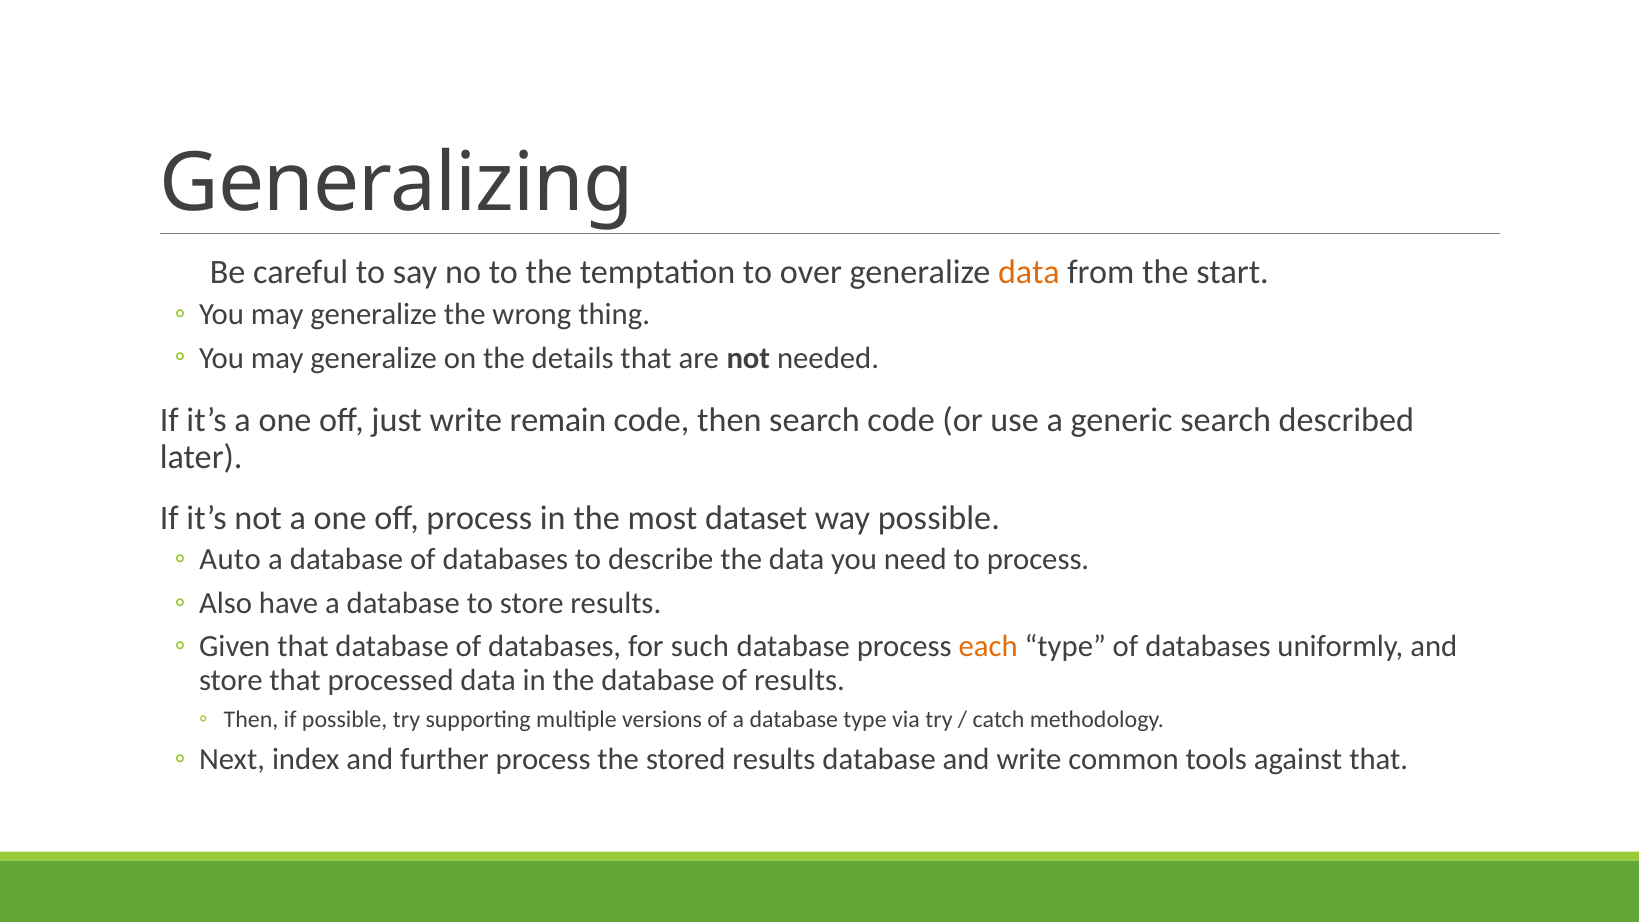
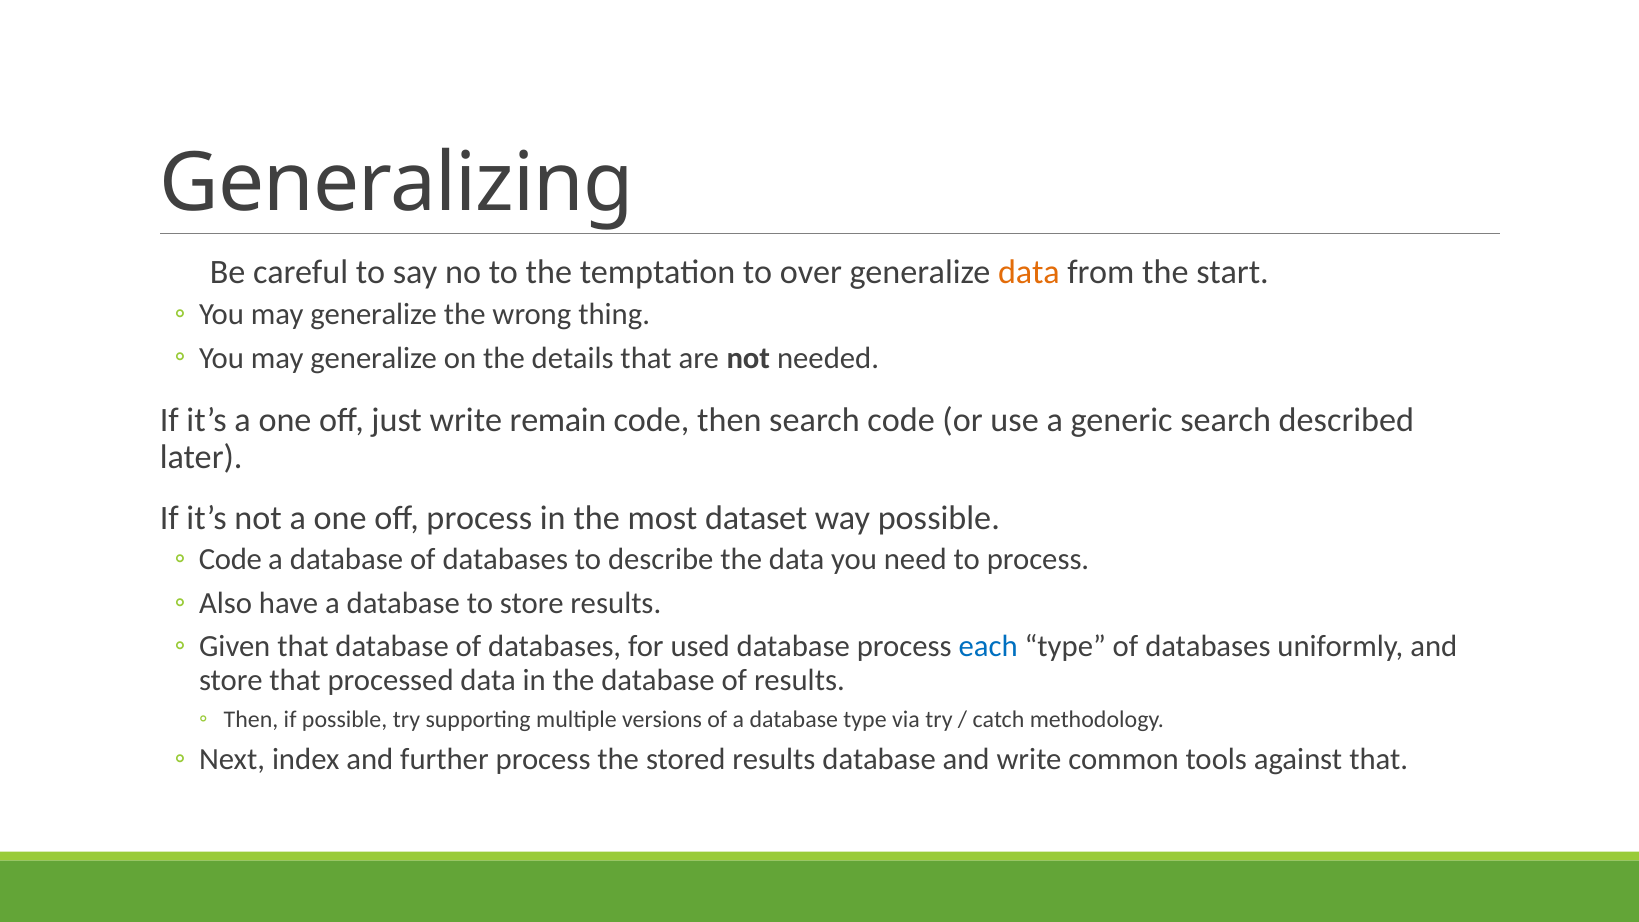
Auto: Auto -> Code (230, 560)
such: such -> used (700, 647)
each colour: orange -> blue (988, 647)
